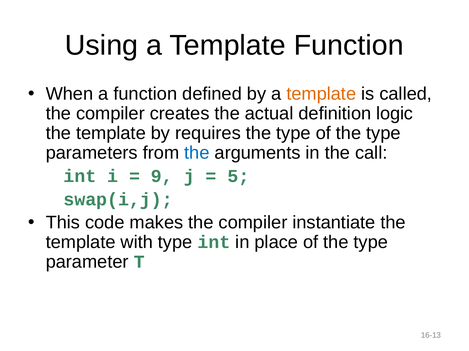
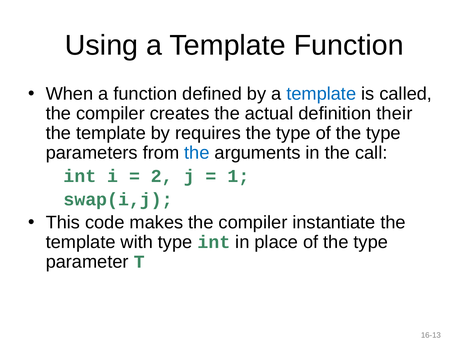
template colour: orange -> blue (321, 94)
logic: logic -> their (394, 114)
9: 9 -> 2 (162, 176)
5: 5 -> 1 (238, 176)
